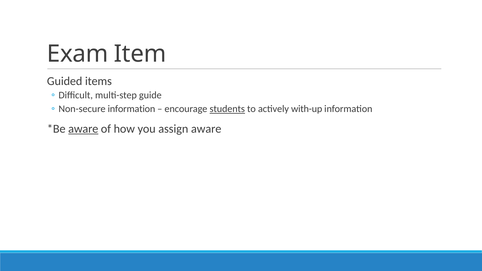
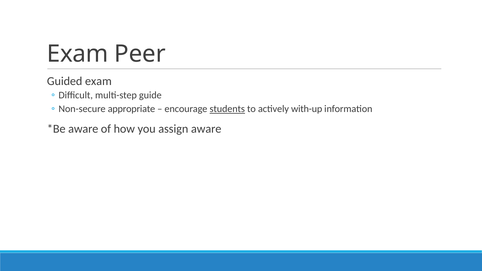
Item: Item -> Peer (140, 54)
Guided items: items -> exam (98, 81)
Non-secure information: information -> appropriate (131, 109)
aware underline: present -> none (83, 129)
